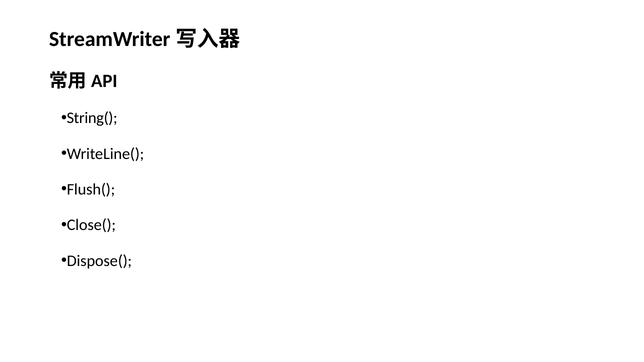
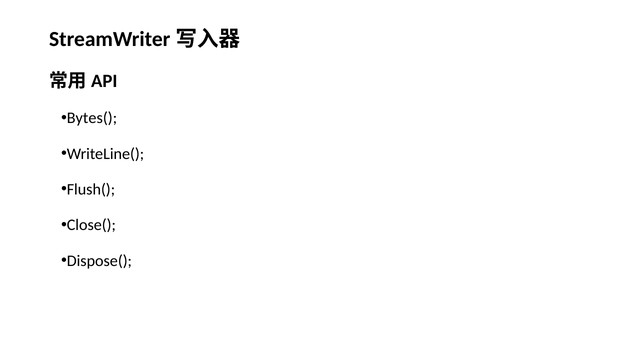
String(: String( -> Bytes( (92, 118)
